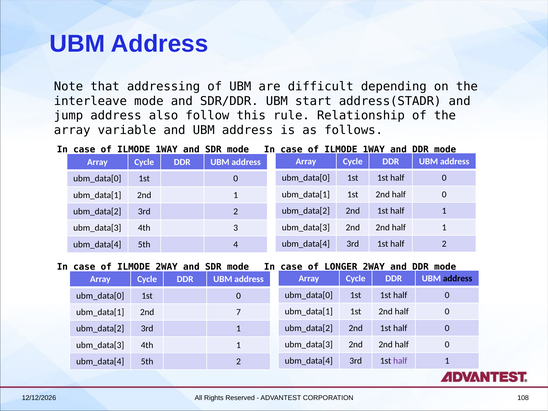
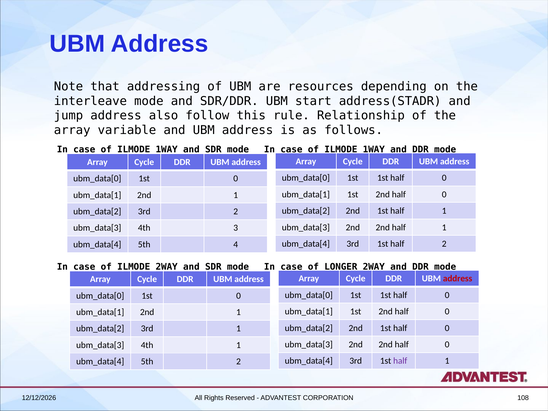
difficult: difficult -> resources (321, 86)
address colour: black -> red (458, 279)
7: 7 -> 1 (239, 312)
